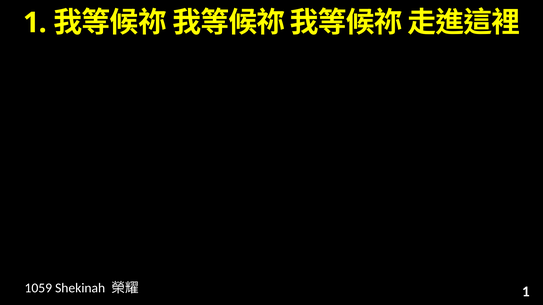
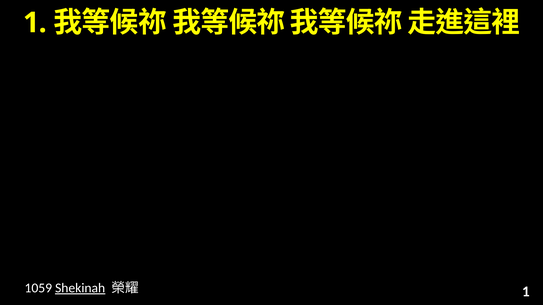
Shekinah underline: none -> present (80, 288)
